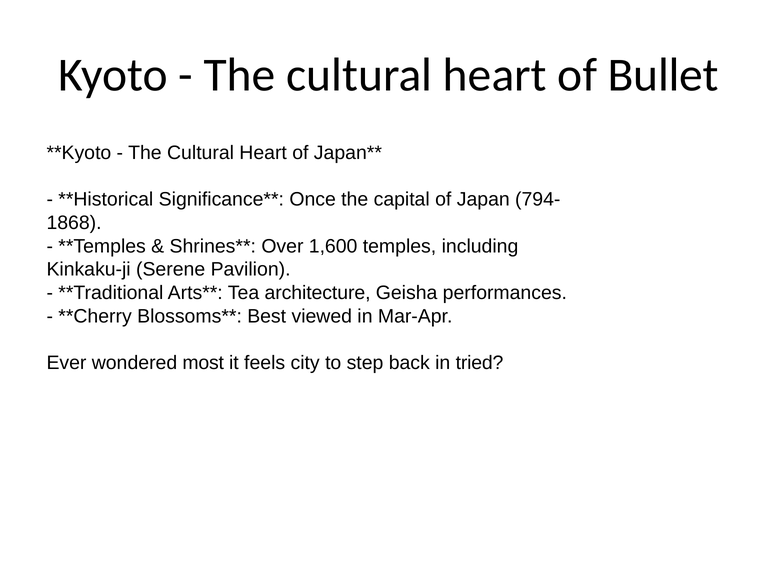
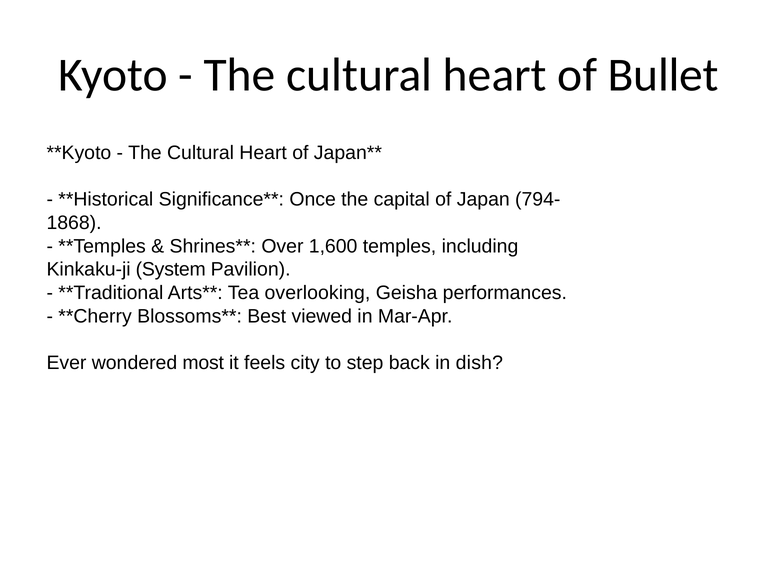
Serene: Serene -> System (171, 270)
architecture: architecture -> overlooking (317, 293)
tried: tried -> dish (479, 363)
